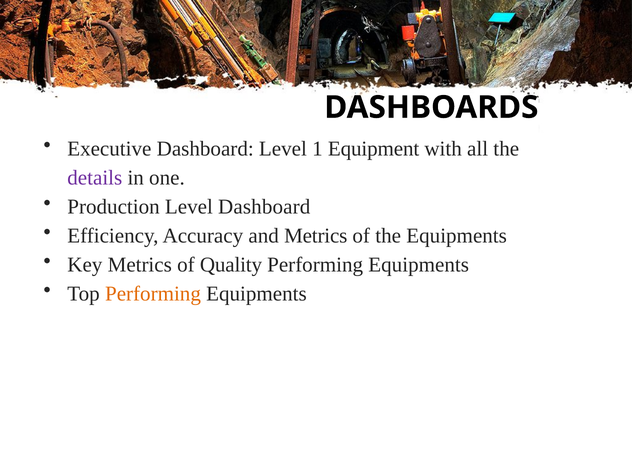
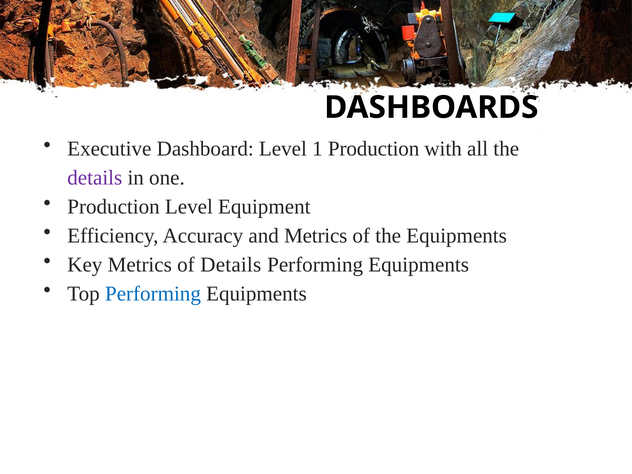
1 Equipment: Equipment -> Production (374, 149)
Level Dashboard: Dashboard -> Equipment (264, 207)
of Quality: Quality -> Details (231, 265)
Performing colour: orange -> blue (153, 294)
